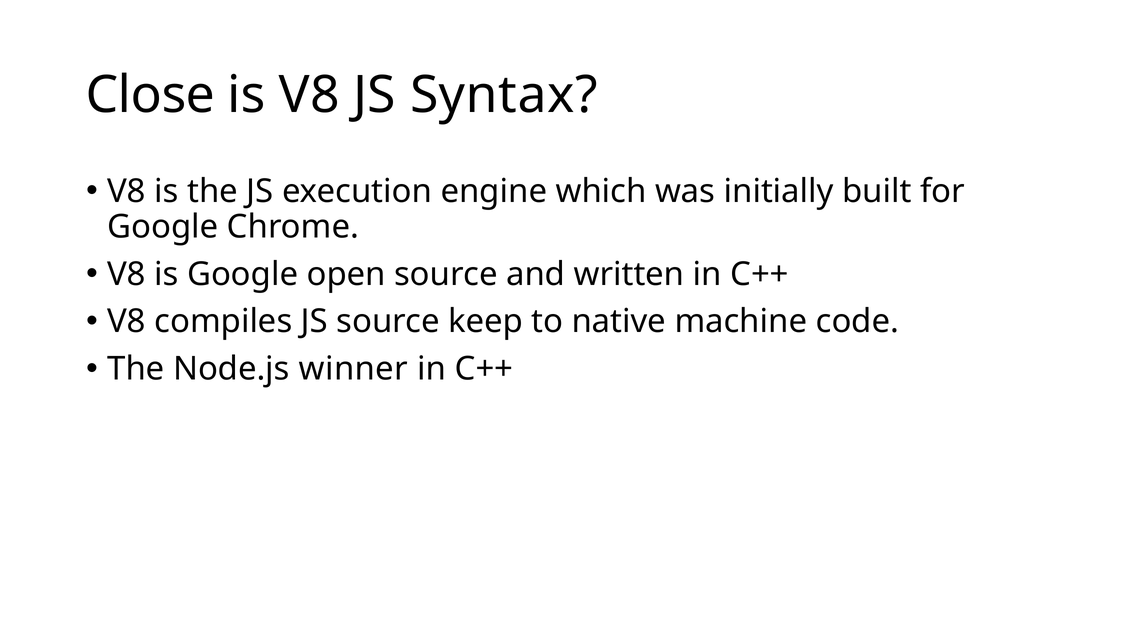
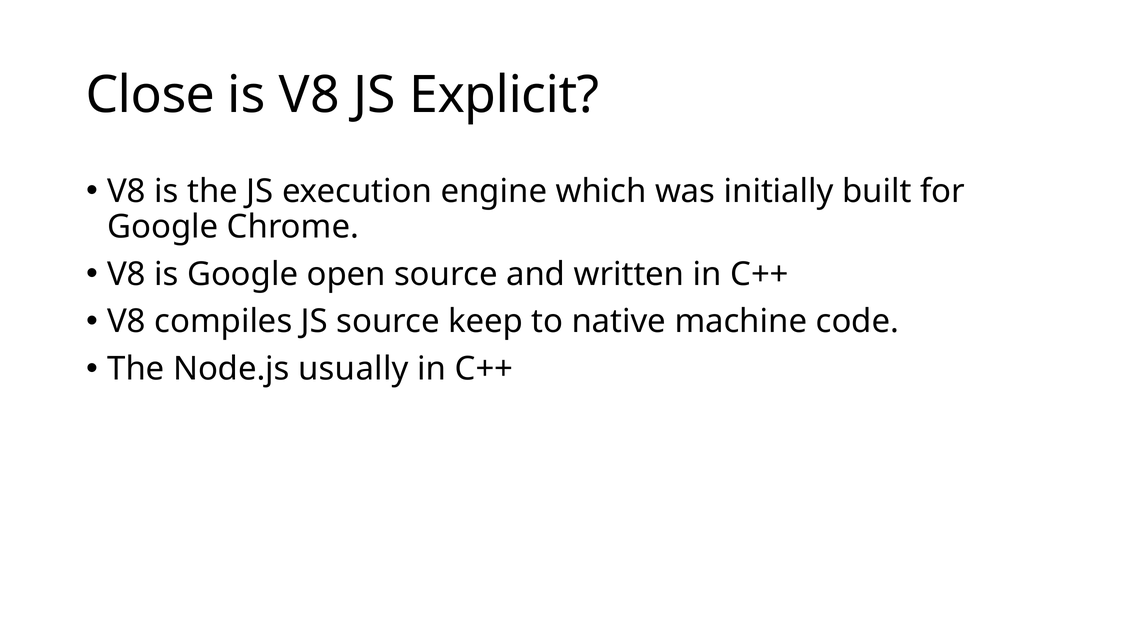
Syntax: Syntax -> Explicit (504, 95)
winner: winner -> usually (354, 369)
